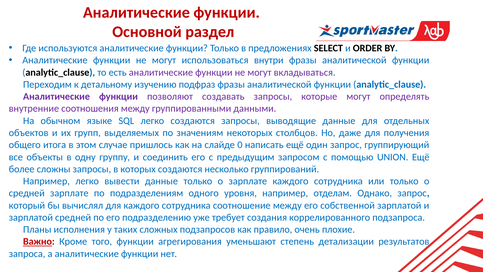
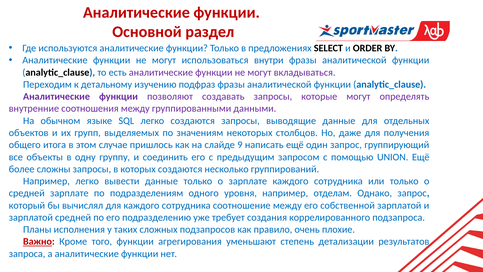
0: 0 -> 9 (240, 145)
